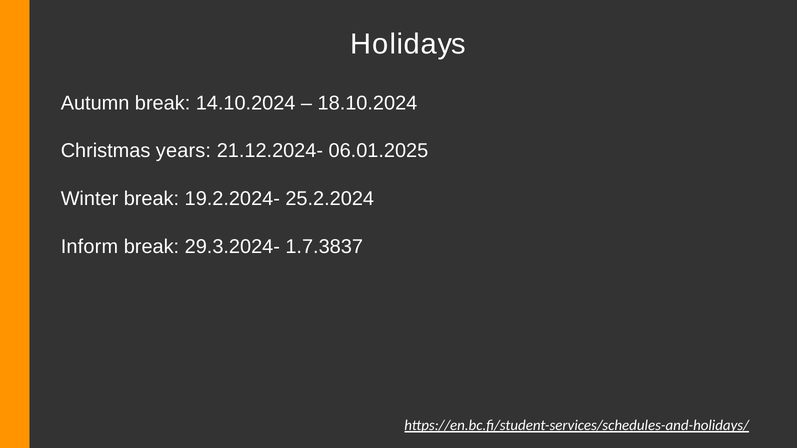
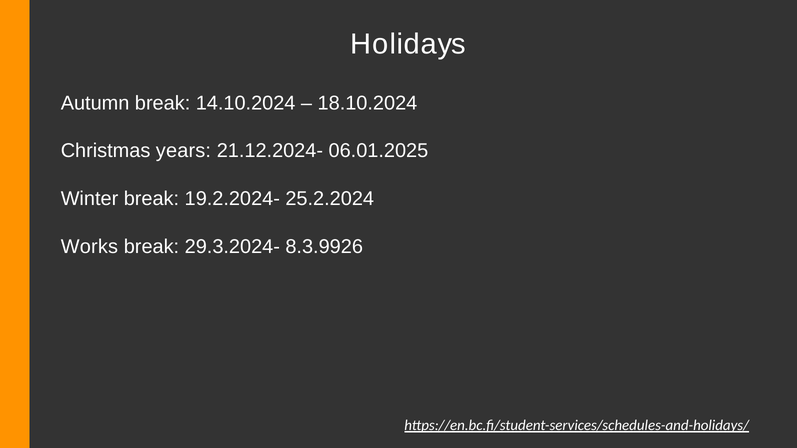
Inform: Inform -> Works (89, 247)
1.7.3837: 1.7.3837 -> 8.3.9926 (324, 247)
